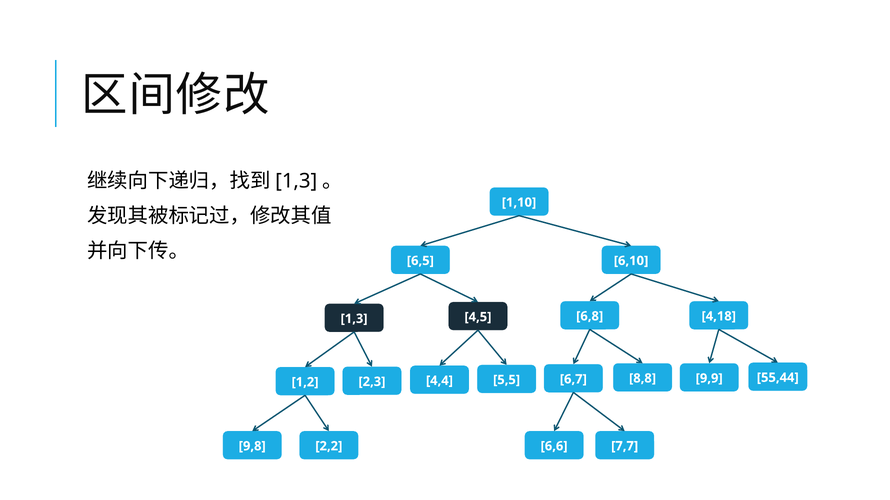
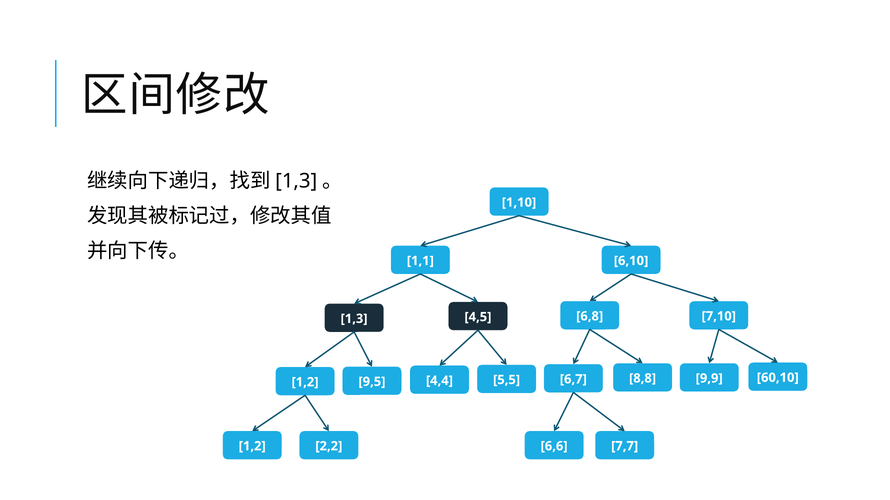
6,5: 6,5 -> 1,1 (420, 261)
4,18: 4,18 -> 7,10 (719, 317)
2,3: 2,3 -> 9,5 (372, 382)
55,44: 55,44 -> 60,10 (778, 378)
9,8: 9,8 -> 1,2 (252, 447)
